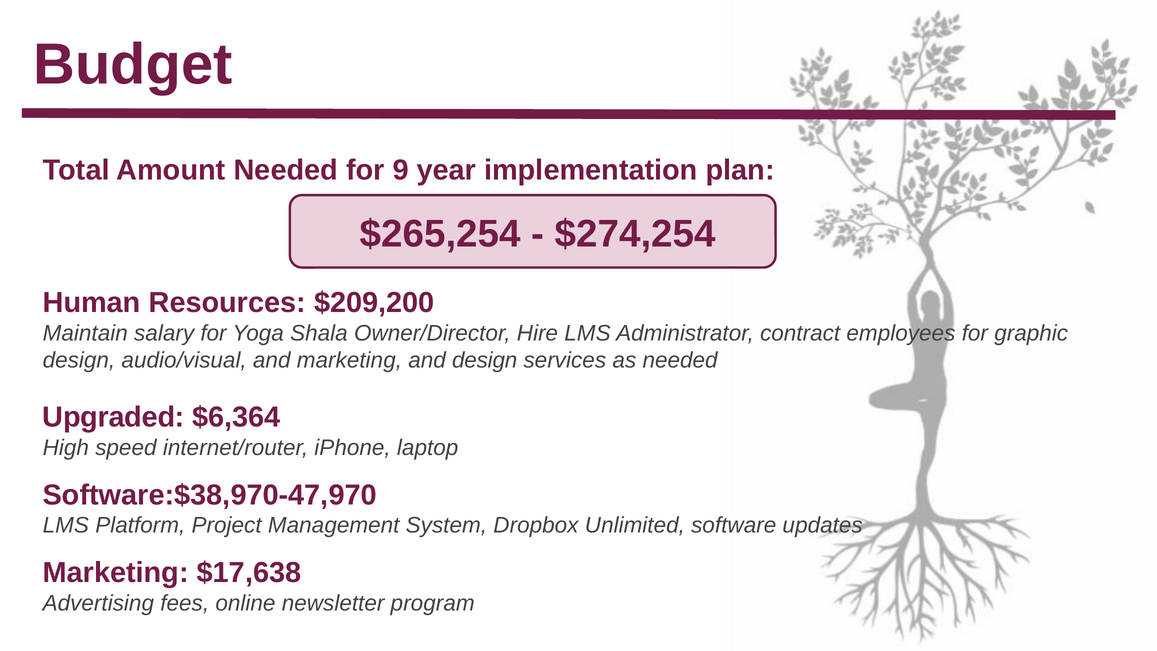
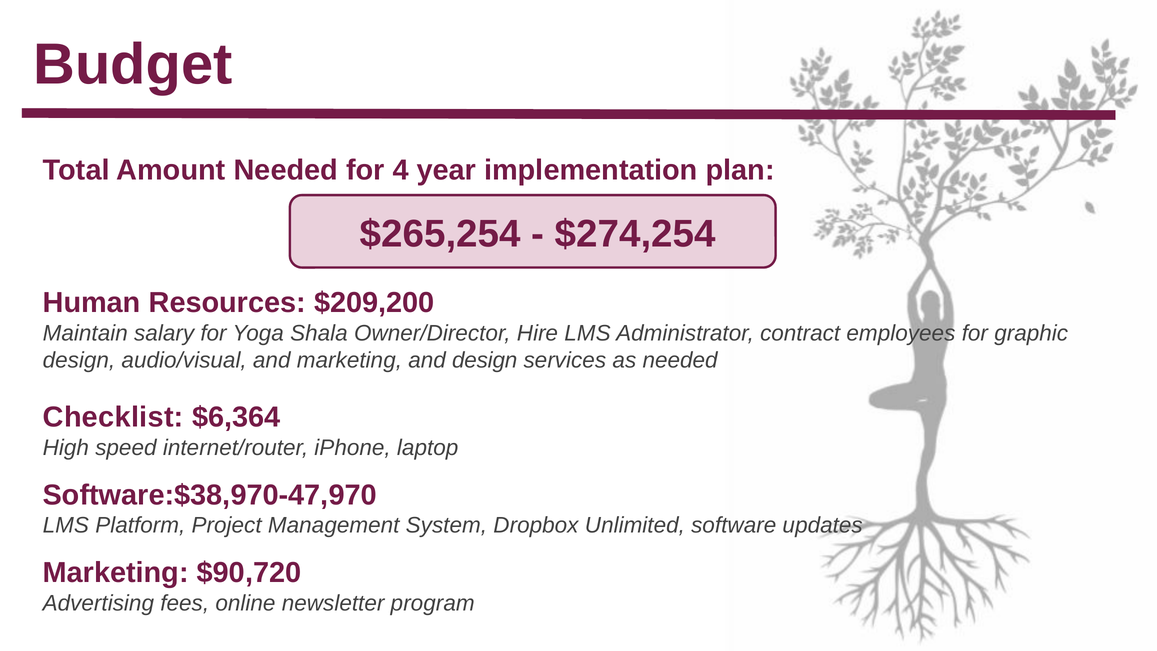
9: 9 -> 4 (401, 170)
Upgraded: Upgraded -> Checklist (113, 417)
$17,638: $17,638 -> $90,720 (249, 573)
